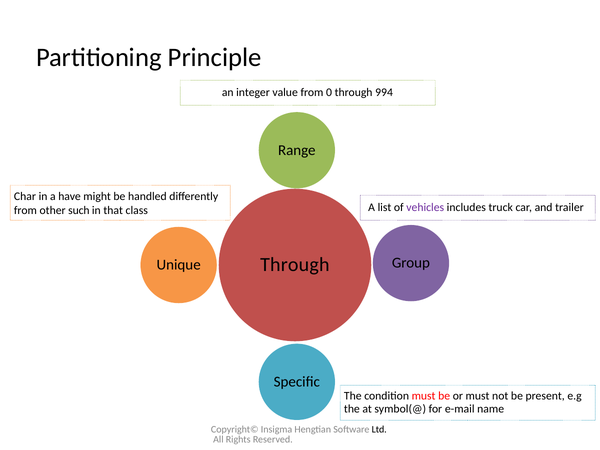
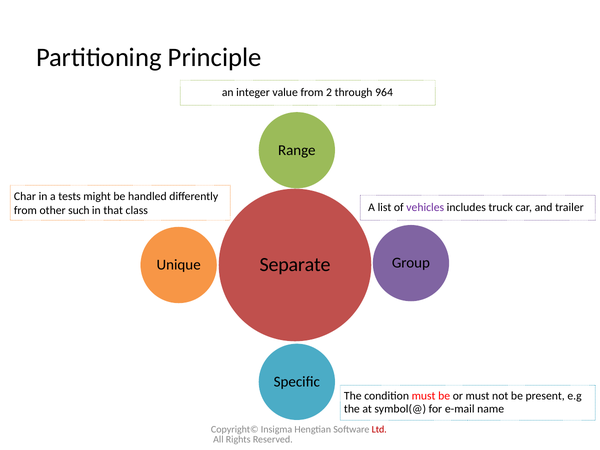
0: 0 -> 2 (329, 92)
994: 994 -> 964 (384, 92)
have: have -> tests (70, 196)
Through: Through -> Separate (295, 265)
Ltd colour: black -> red (379, 430)
